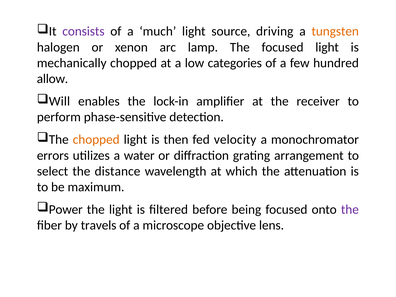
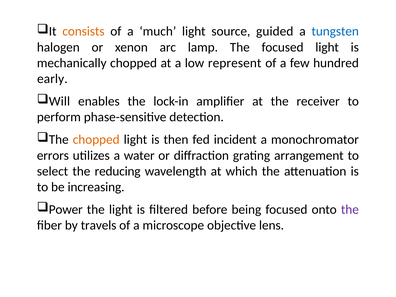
consists colour: purple -> orange (83, 31)
driving: driving -> guided (275, 31)
tungsten colour: orange -> blue (335, 31)
categories: categories -> represent (235, 63)
allow: allow -> early (52, 79)
velocity: velocity -> incident (235, 140)
distance: distance -> reducing (118, 171)
maximum: maximum -> increasing (96, 187)
